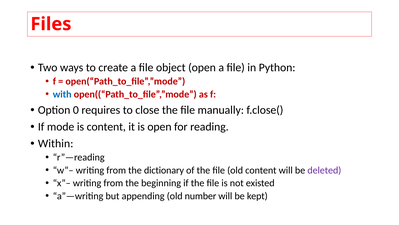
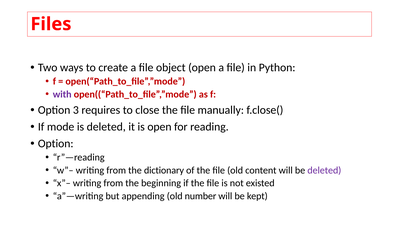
with colour: blue -> purple (62, 94)
0: 0 -> 3 (76, 110)
is content: content -> deleted (106, 127)
Within: Within -> Option (56, 143)
